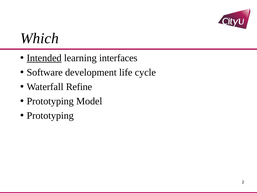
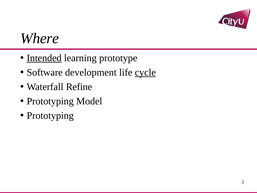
Which: Which -> Where (40, 38)
interfaces: interfaces -> prototype (118, 58)
cycle underline: none -> present (145, 72)
